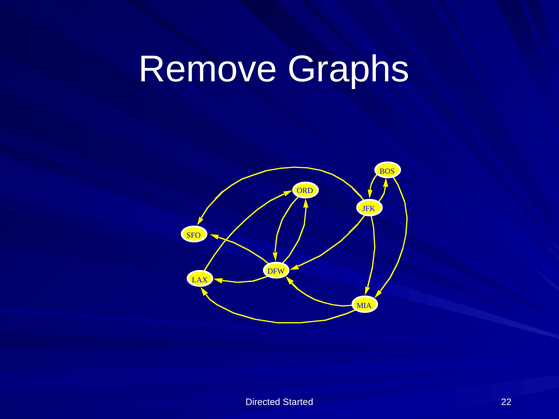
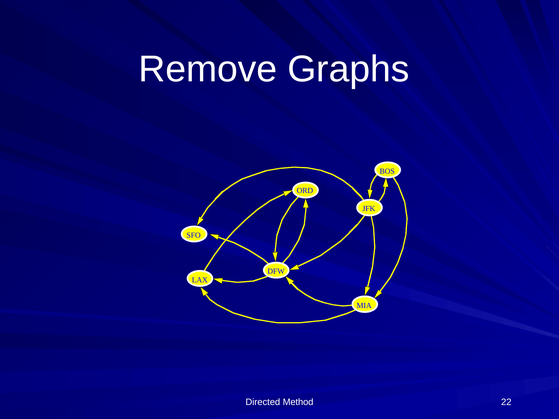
Started: Started -> Method (298, 402)
